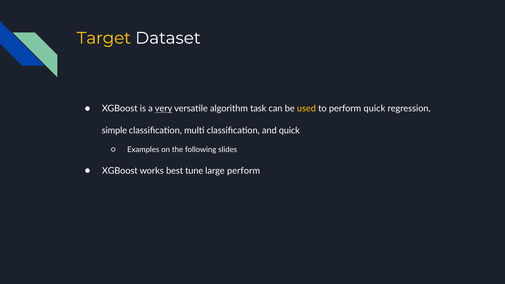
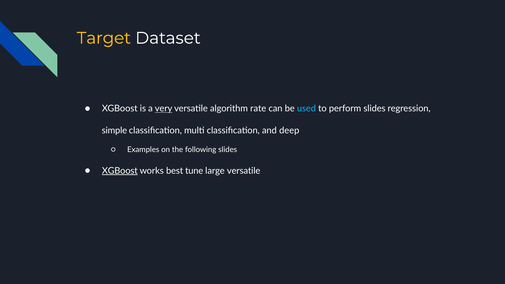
task: task -> rate (258, 109)
used colour: yellow -> light blue (306, 109)
perform quick: quick -> slides (375, 109)
and quick: quick -> deep (289, 130)
XGBoost underline: none -> present (120, 171)
large perform: perform -> versatile (244, 171)
